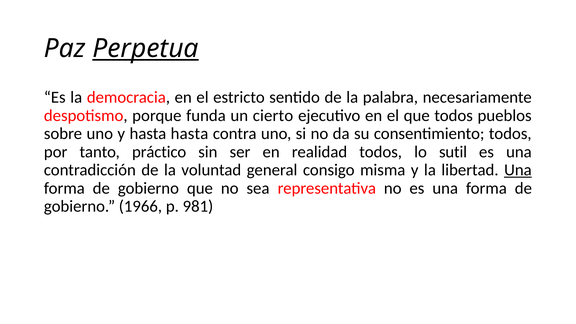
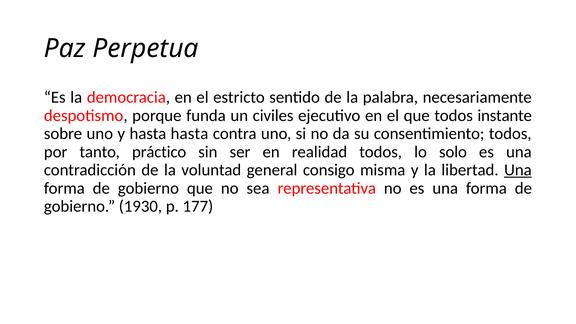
Perpetua underline: present -> none (146, 48)
cierto: cierto -> civiles (273, 116)
pueblos: pueblos -> instante (505, 116)
sutil: sutil -> solo (453, 152)
1966: 1966 -> 1930 (140, 206)
981: 981 -> 177 (198, 206)
